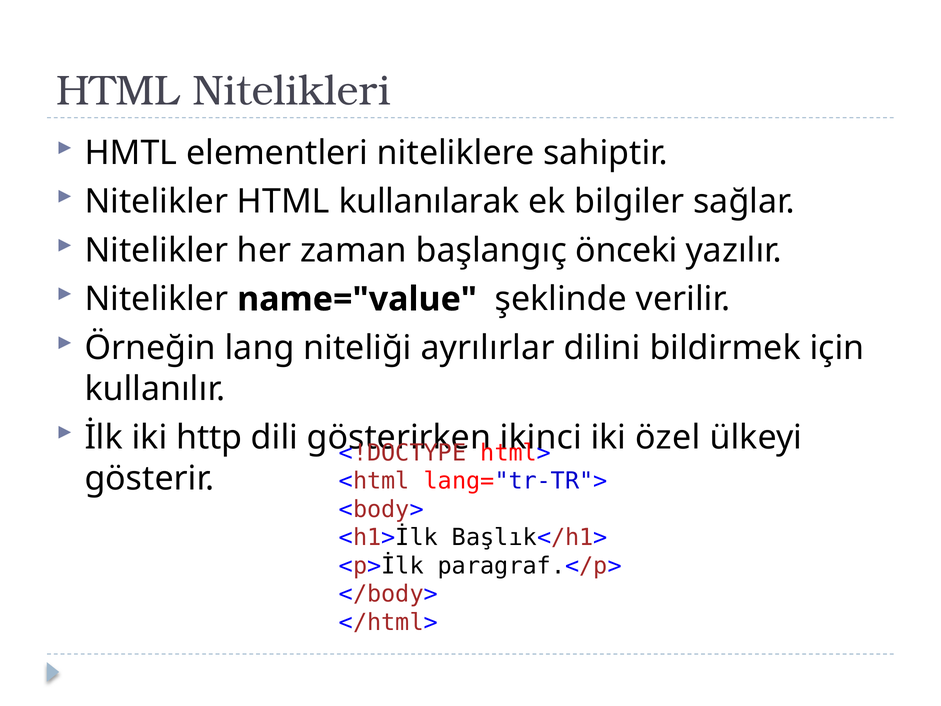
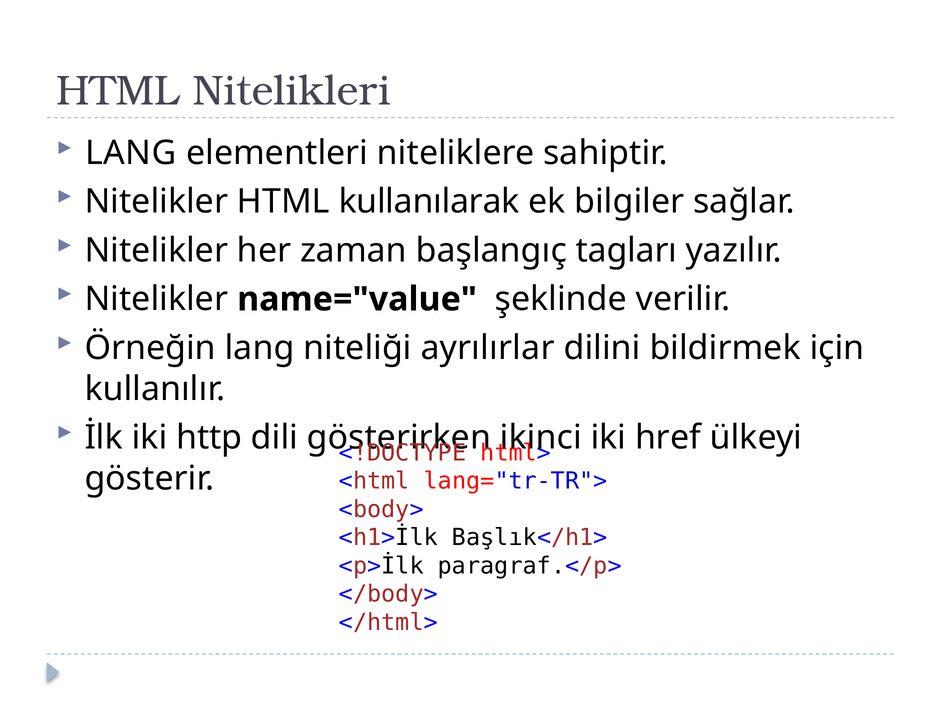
HMTL: HMTL -> LANG (131, 153)
önceki: önceki -> tagları (626, 250)
özel: özel -> href (668, 437)
